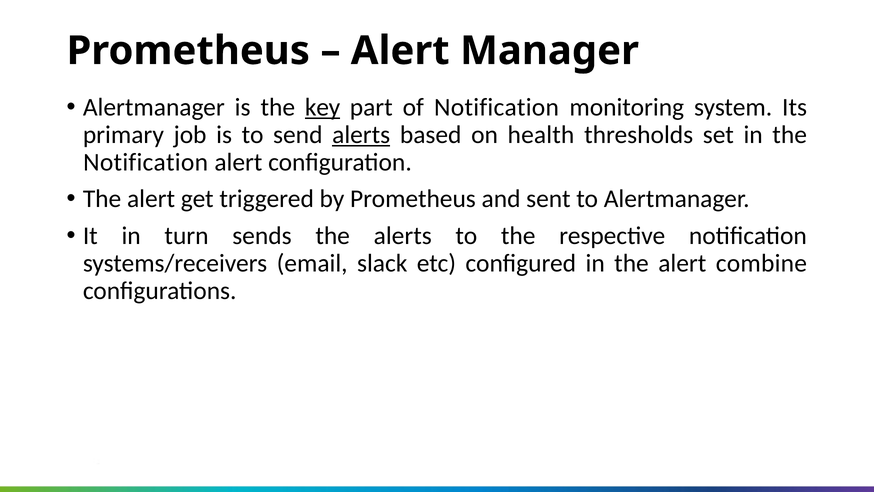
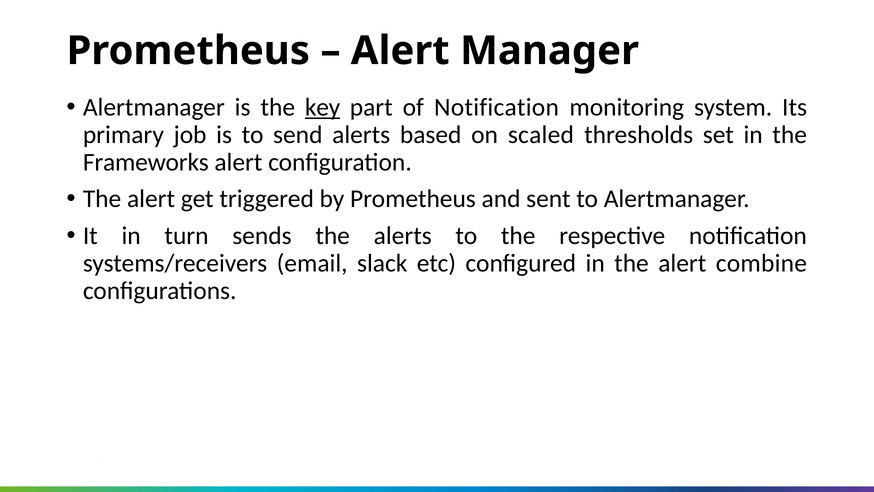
alerts underline: present -> none (361, 135)
health: health -> scaled (541, 135)
Notification: Notification -> Frameworks (146, 162)
